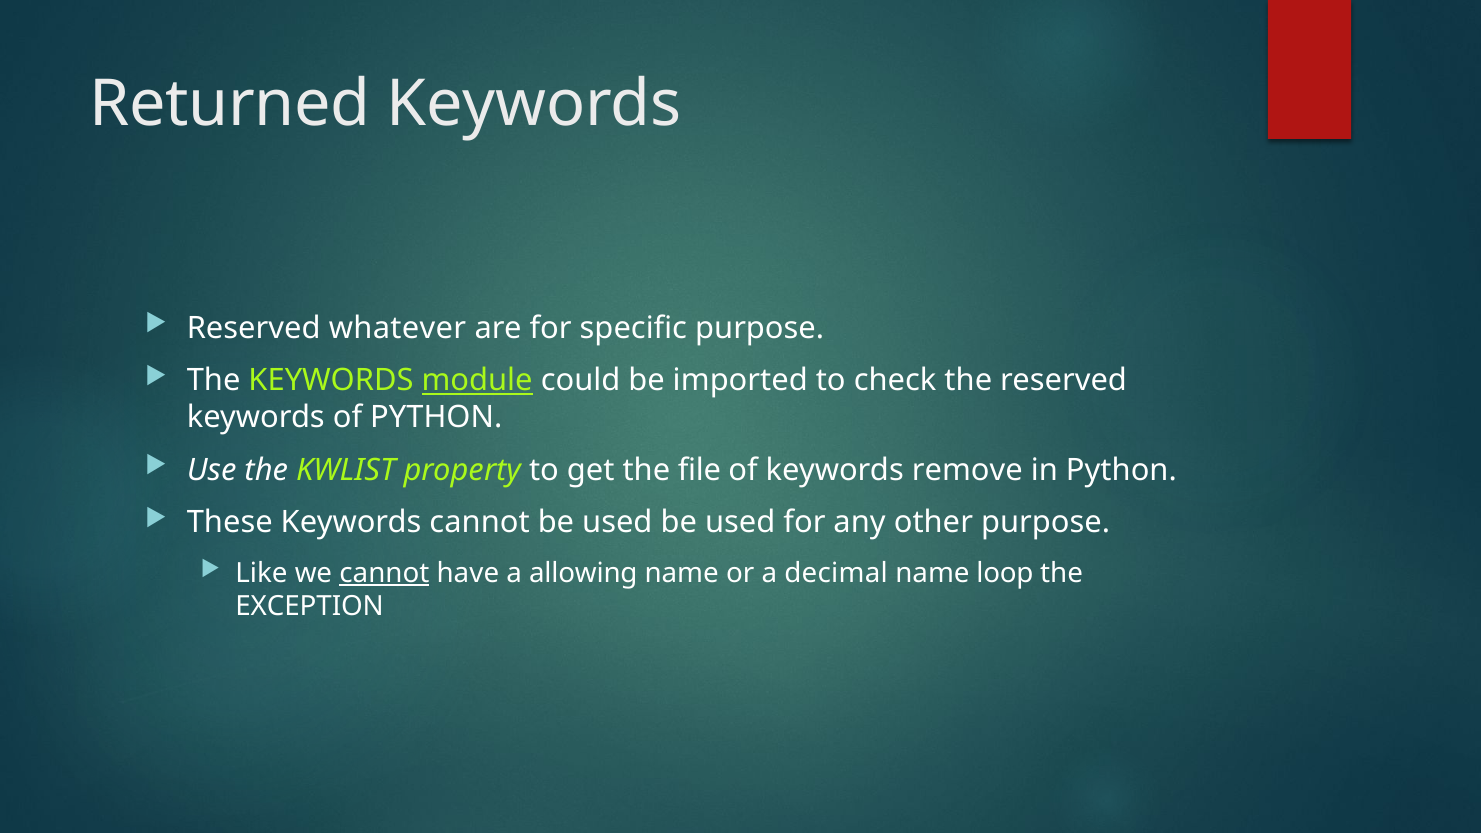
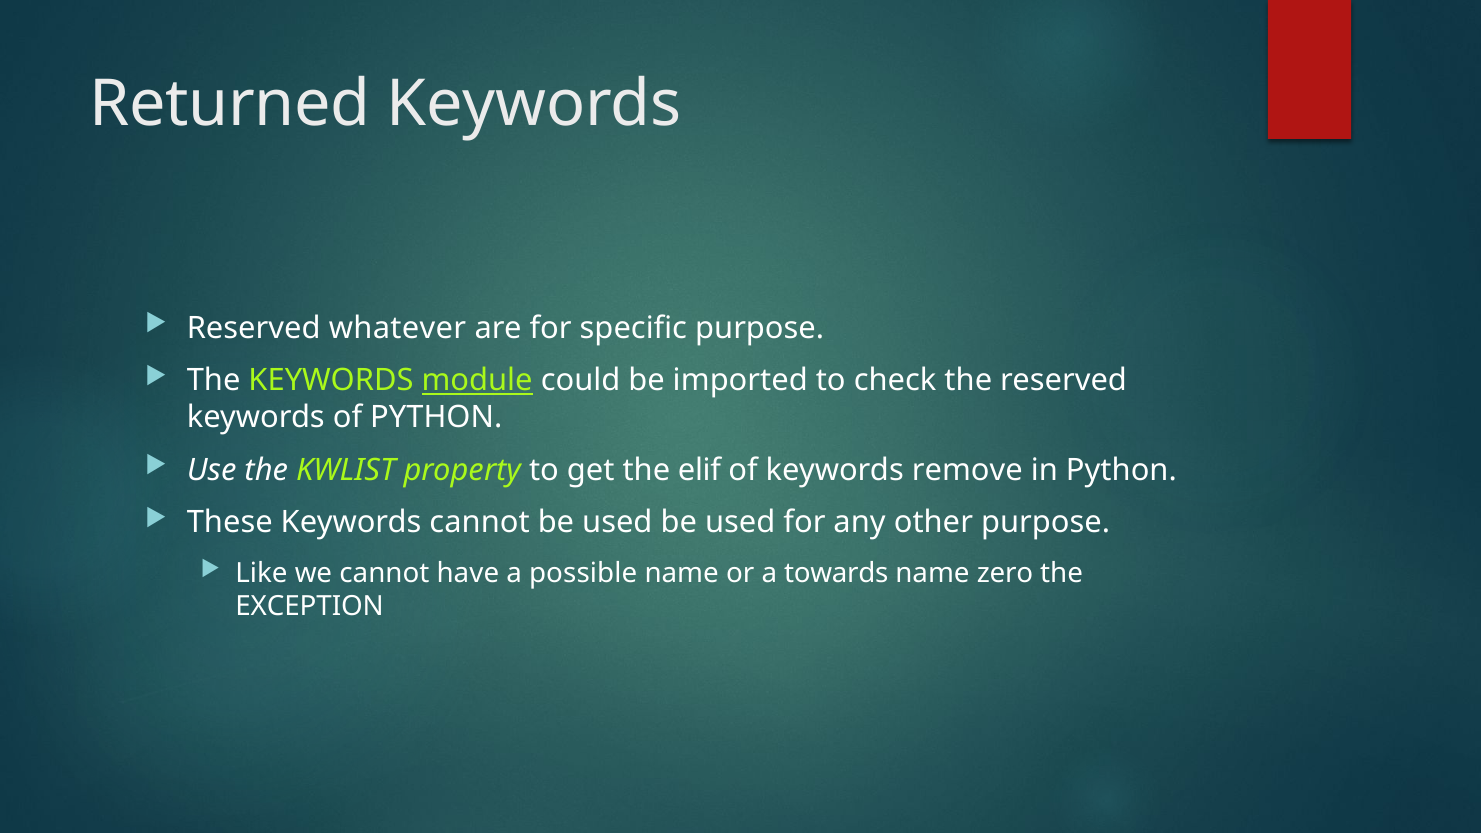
file: file -> elif (699, 470)
cannot underline: present -> none (384, 573)
allowing: allowing -> possible (583, 573)
decimal: decimal -> towards (836, 573)
loop: loop -> zero (1005, 573)
